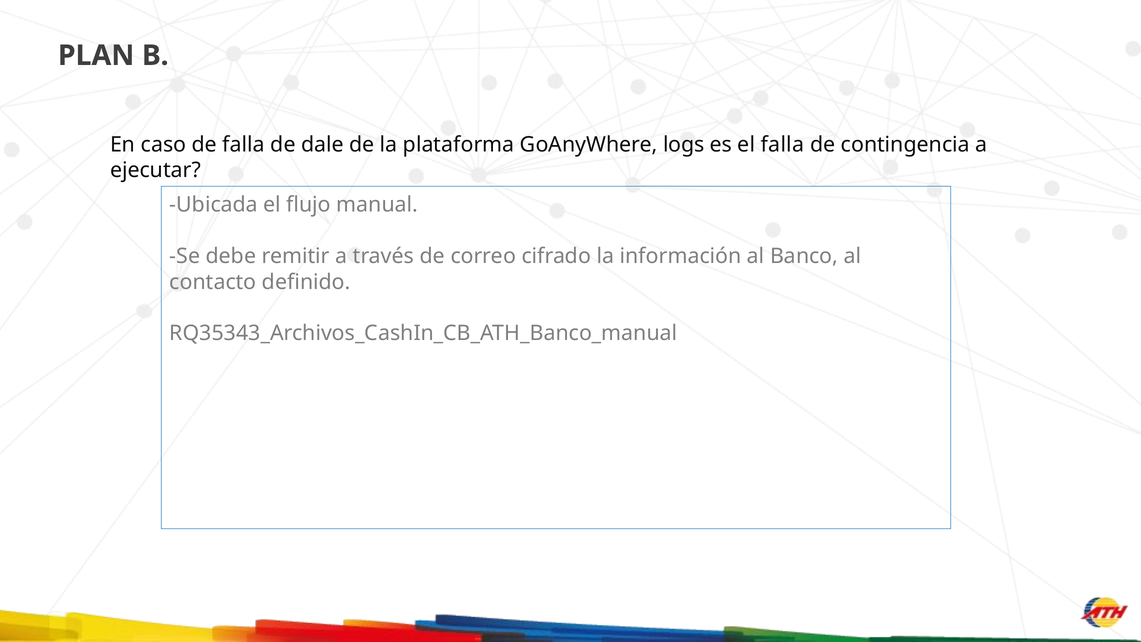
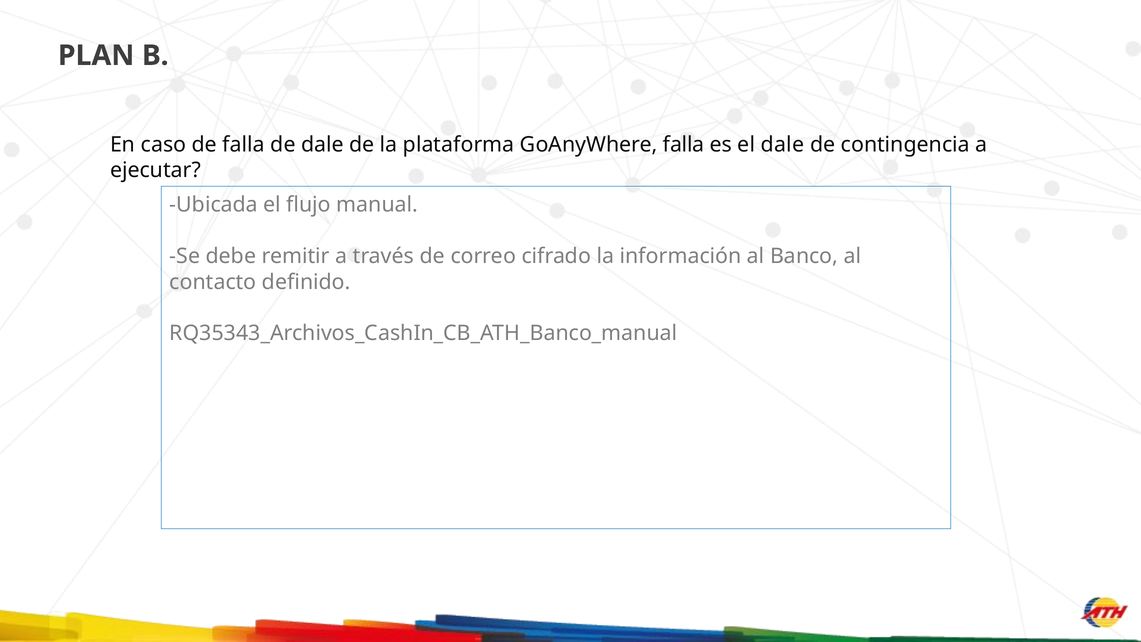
GoAnyWhere logs: logs -> falla (684, 144)
el falla: falla -> dale (782, 144)
